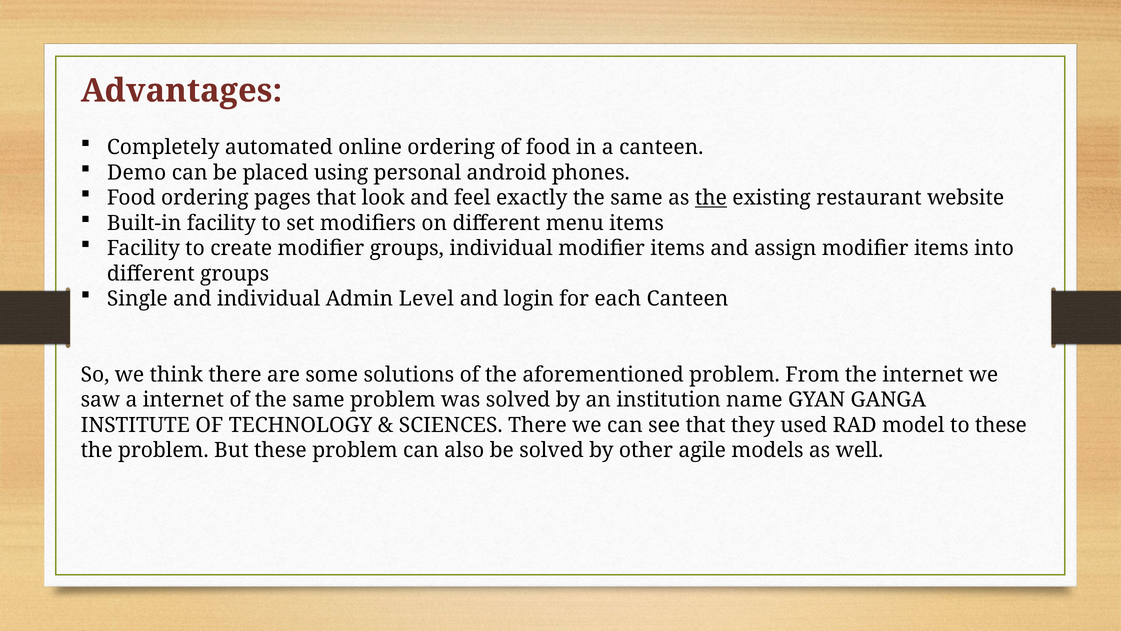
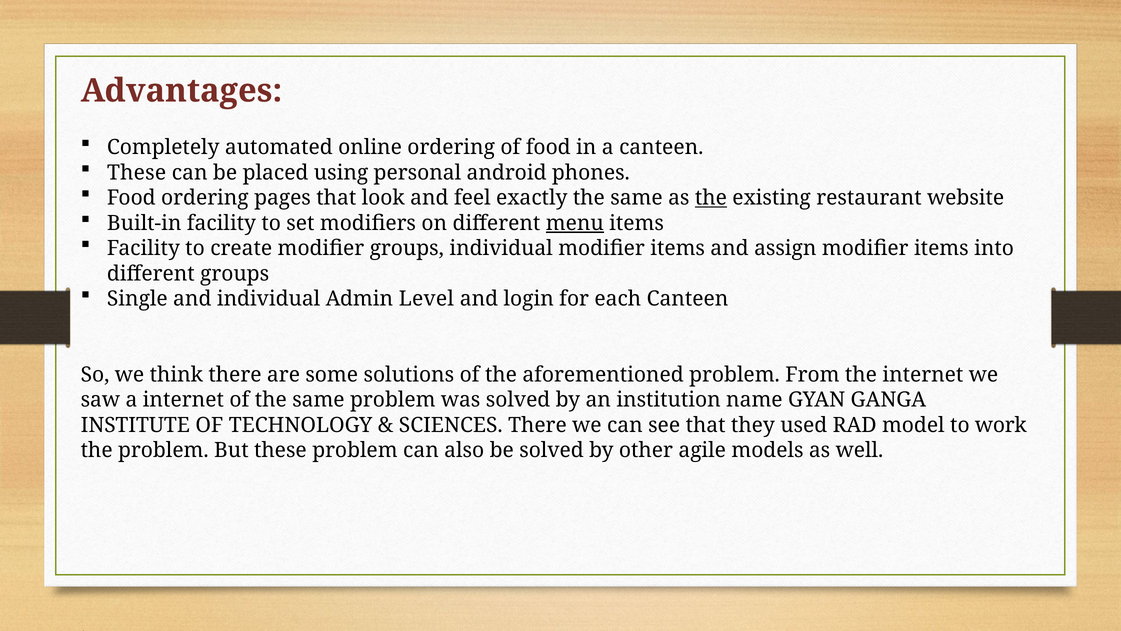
Demo: Demo -> These (137, 173)
menu underline: none -> present (575, 223)
to these: these -> work (1001, 425)
